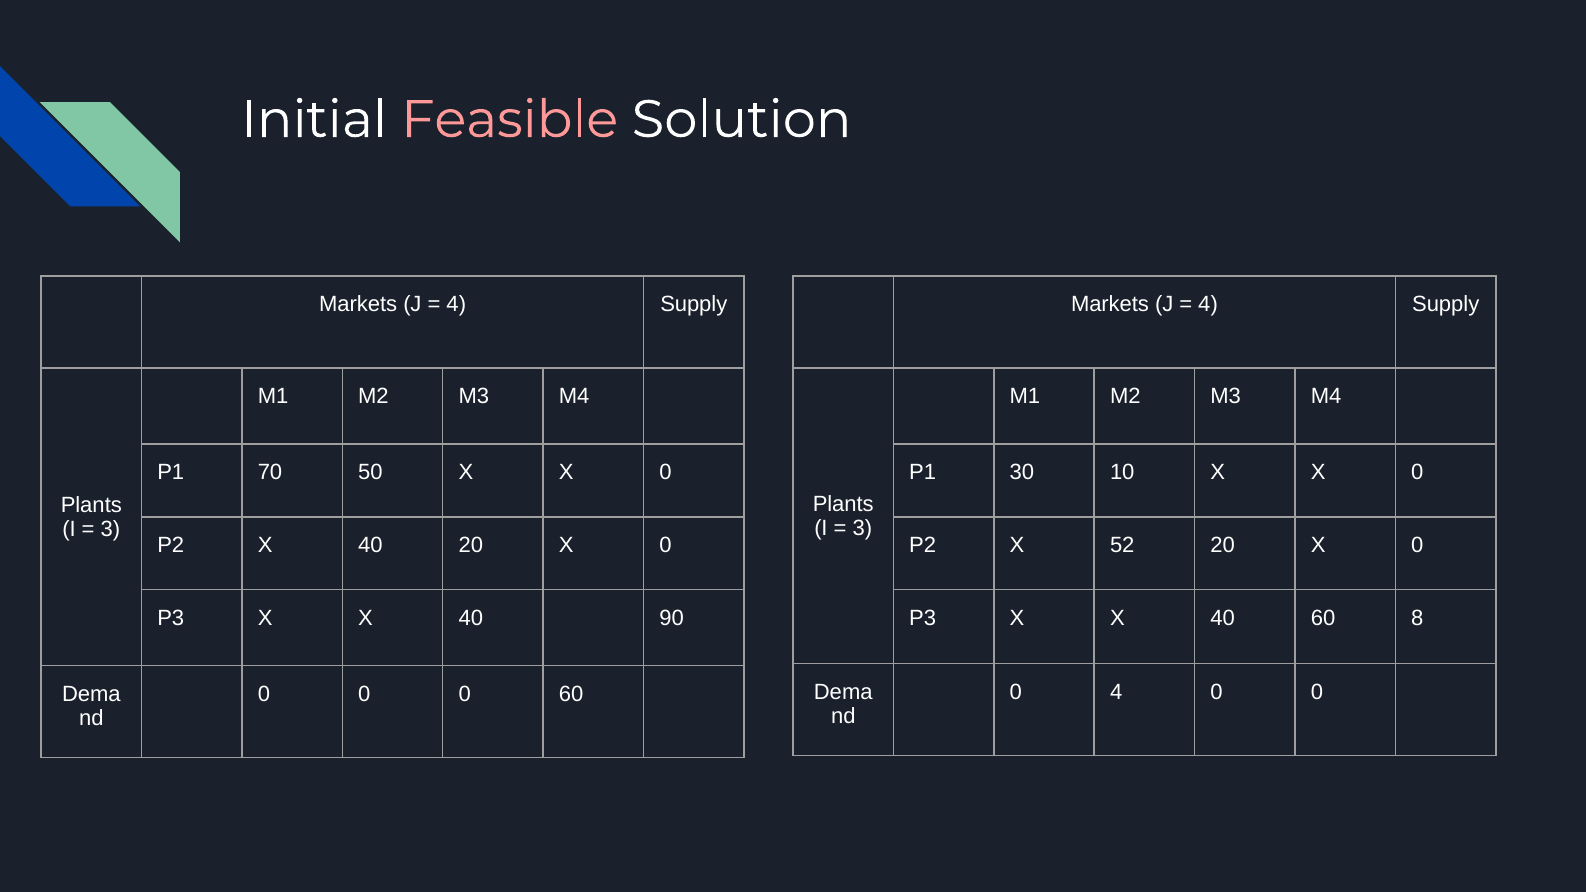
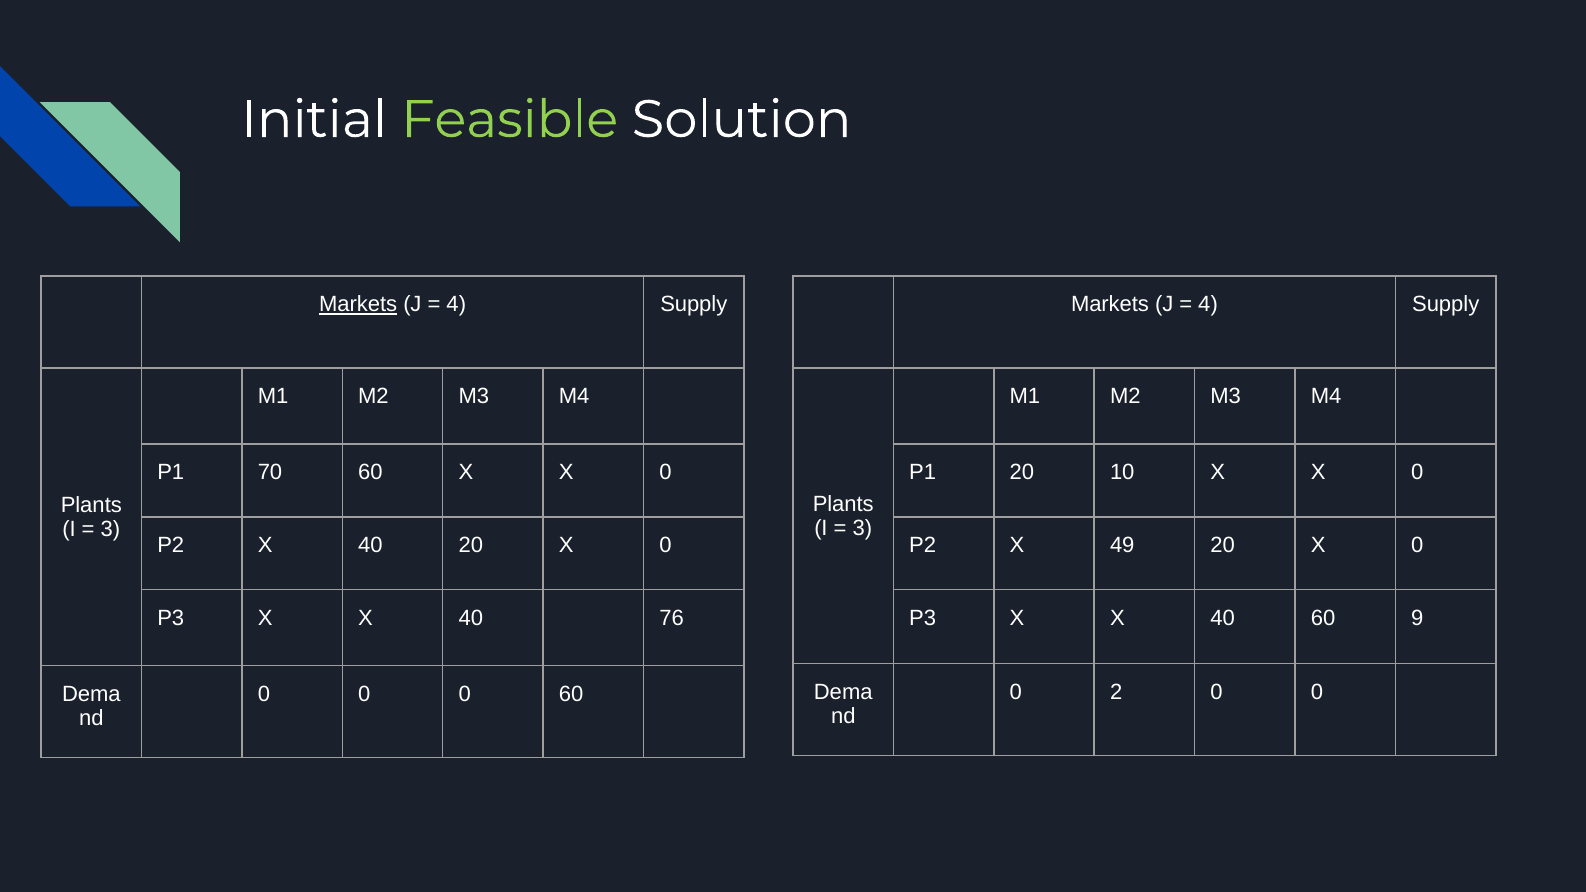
Feasible colour: pink -> light green (510, 120)
Markets underline: none -> present (358, 305)
70 50: 50 -> 60 (370, 472)
P1 30: 30 -> 20 (1022, 472)
52: 52 -> 49 (1122, 545)
90: 90 -> 76 (672, 618)
8: 8 -> 9 (1417, 618)
0 4: 4 -> 2 (1116, 692)
